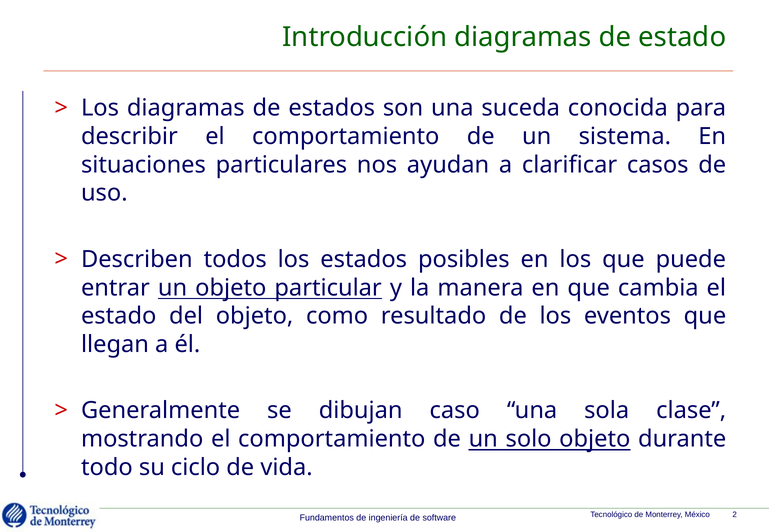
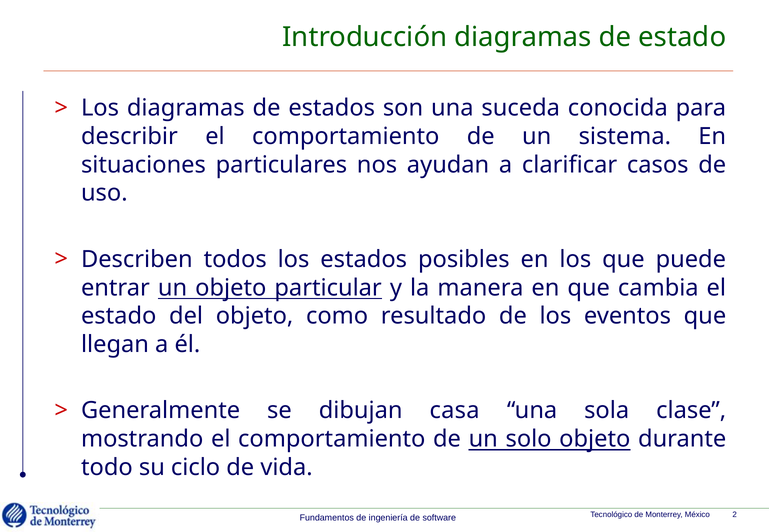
caso: caso -> casa (455, 411)
